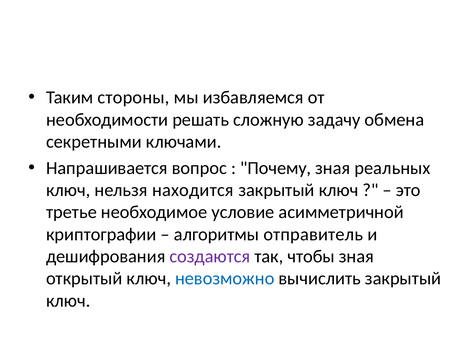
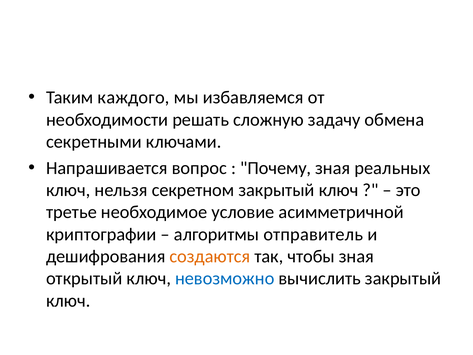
стороны: стороны -> каждого (134, 97)
находится: находится -> секретном (193, 190)
создаются colour: purple -> orange (210, 256)
